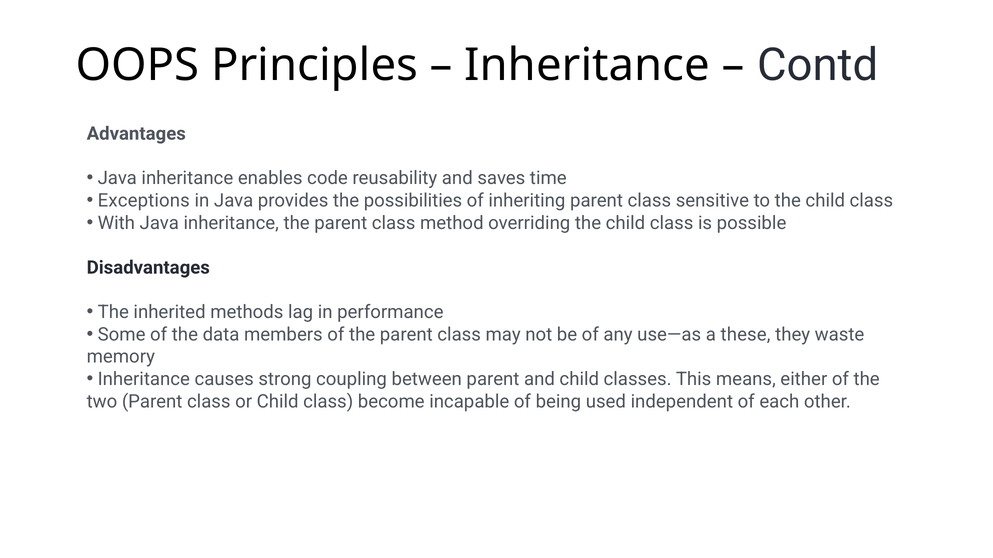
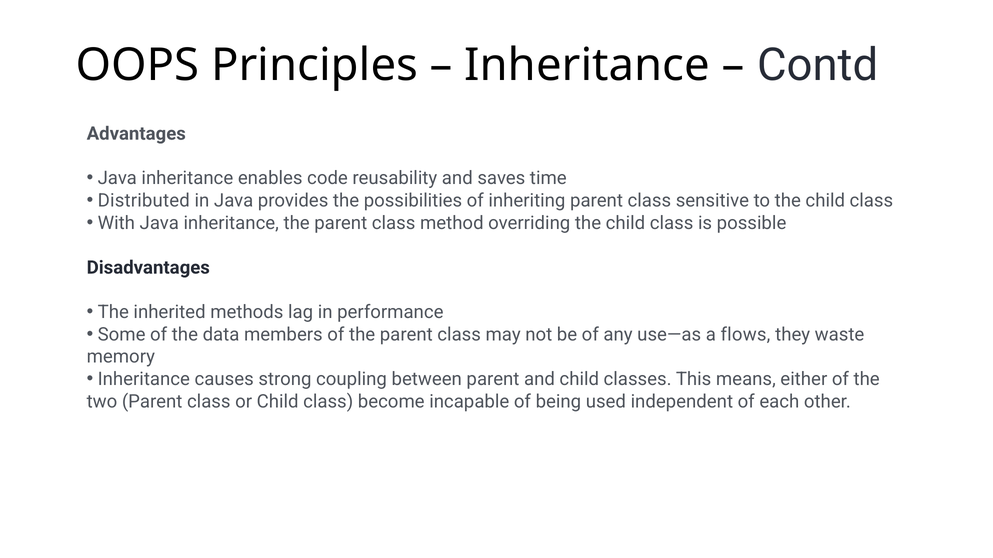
Exceptions: Exceptions -> Distributed (144, 201)
these: these -> flows (745, 335)
